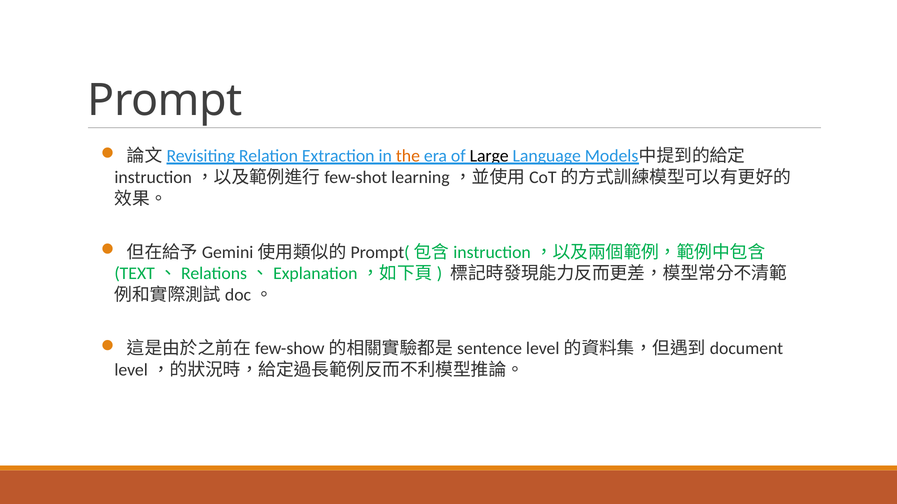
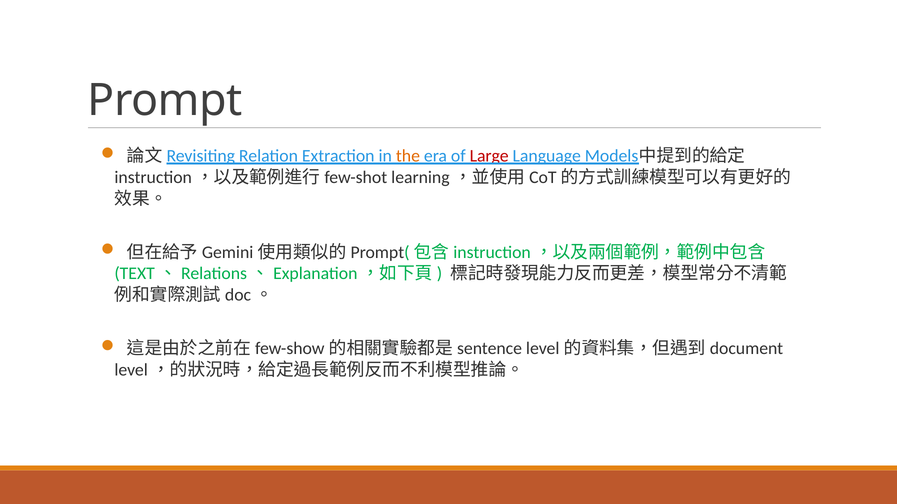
Large colour: black -> red (489, 156)
